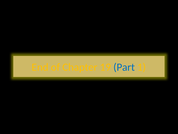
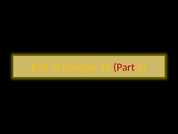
Part colour: blue -> red (124, 67)
